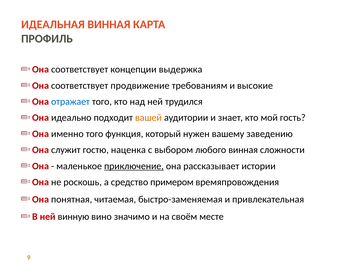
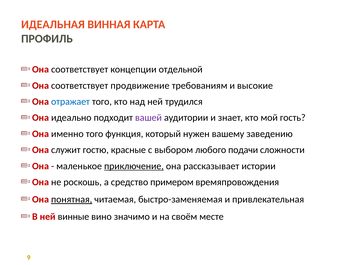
выдержка: выдержка -> отдельной (181, 69)
вашей colour: orange -> purple (148, 118)
наценка: наценка -> красные (128, 150)
любого винная: винная -> подачи (243, 150)
понятная underline: none -> present (72, 199)
винную: винную -> винные (73, 216)
